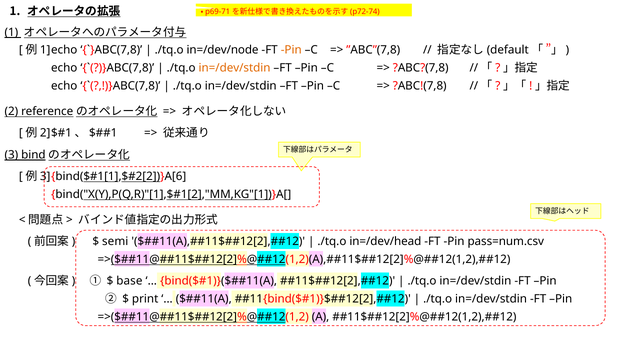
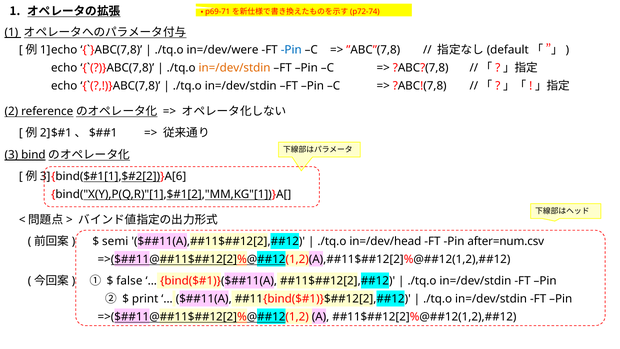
in=/dev/node: in=/dev/node -> in=/dev/were (223, 50)
Pin colour: orange -> blue (291, 50)
pass=num.csv: pass=num.csv -> after=num.csv (506, 241)
base: base -> false (129, 281)
